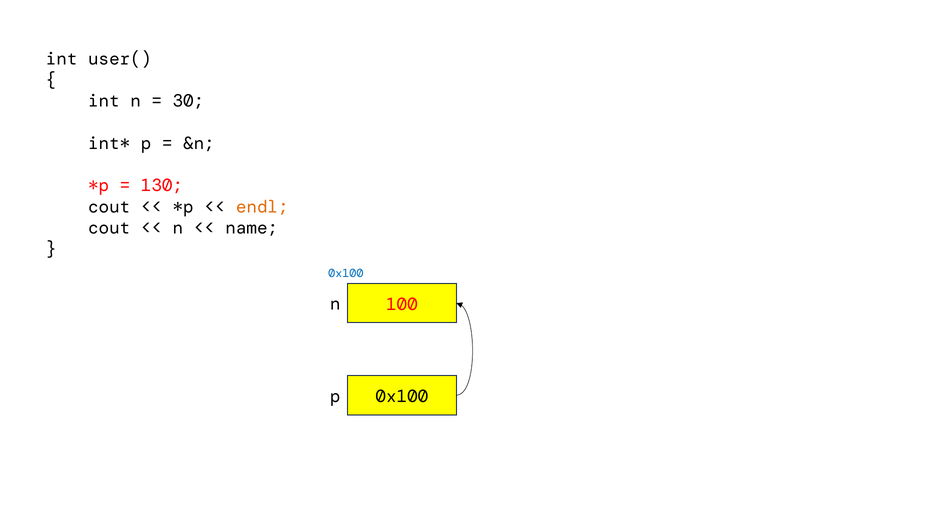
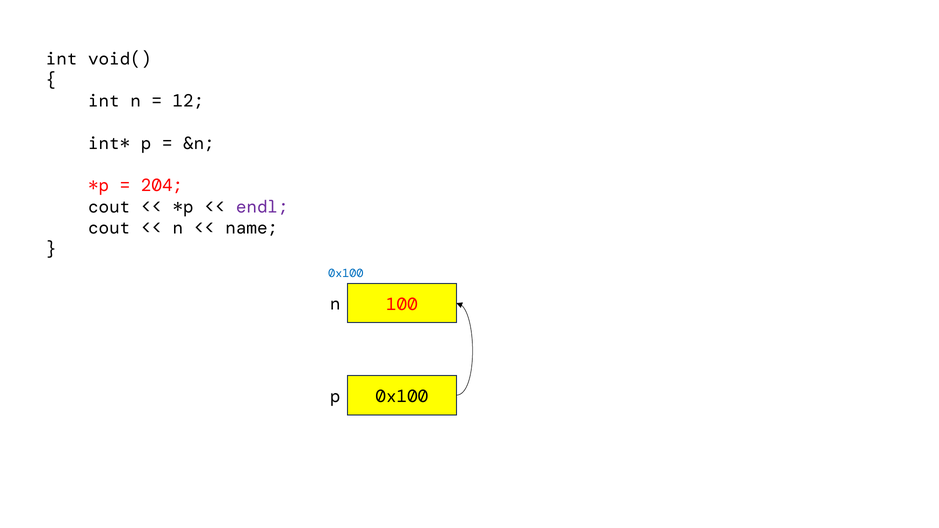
user(: user( -> void( (120, 59)
30: 30 -> 12 (188, 101)
130: 130 -> 204 (162, 186)
endl colour: orange -> purple (262, 207)
